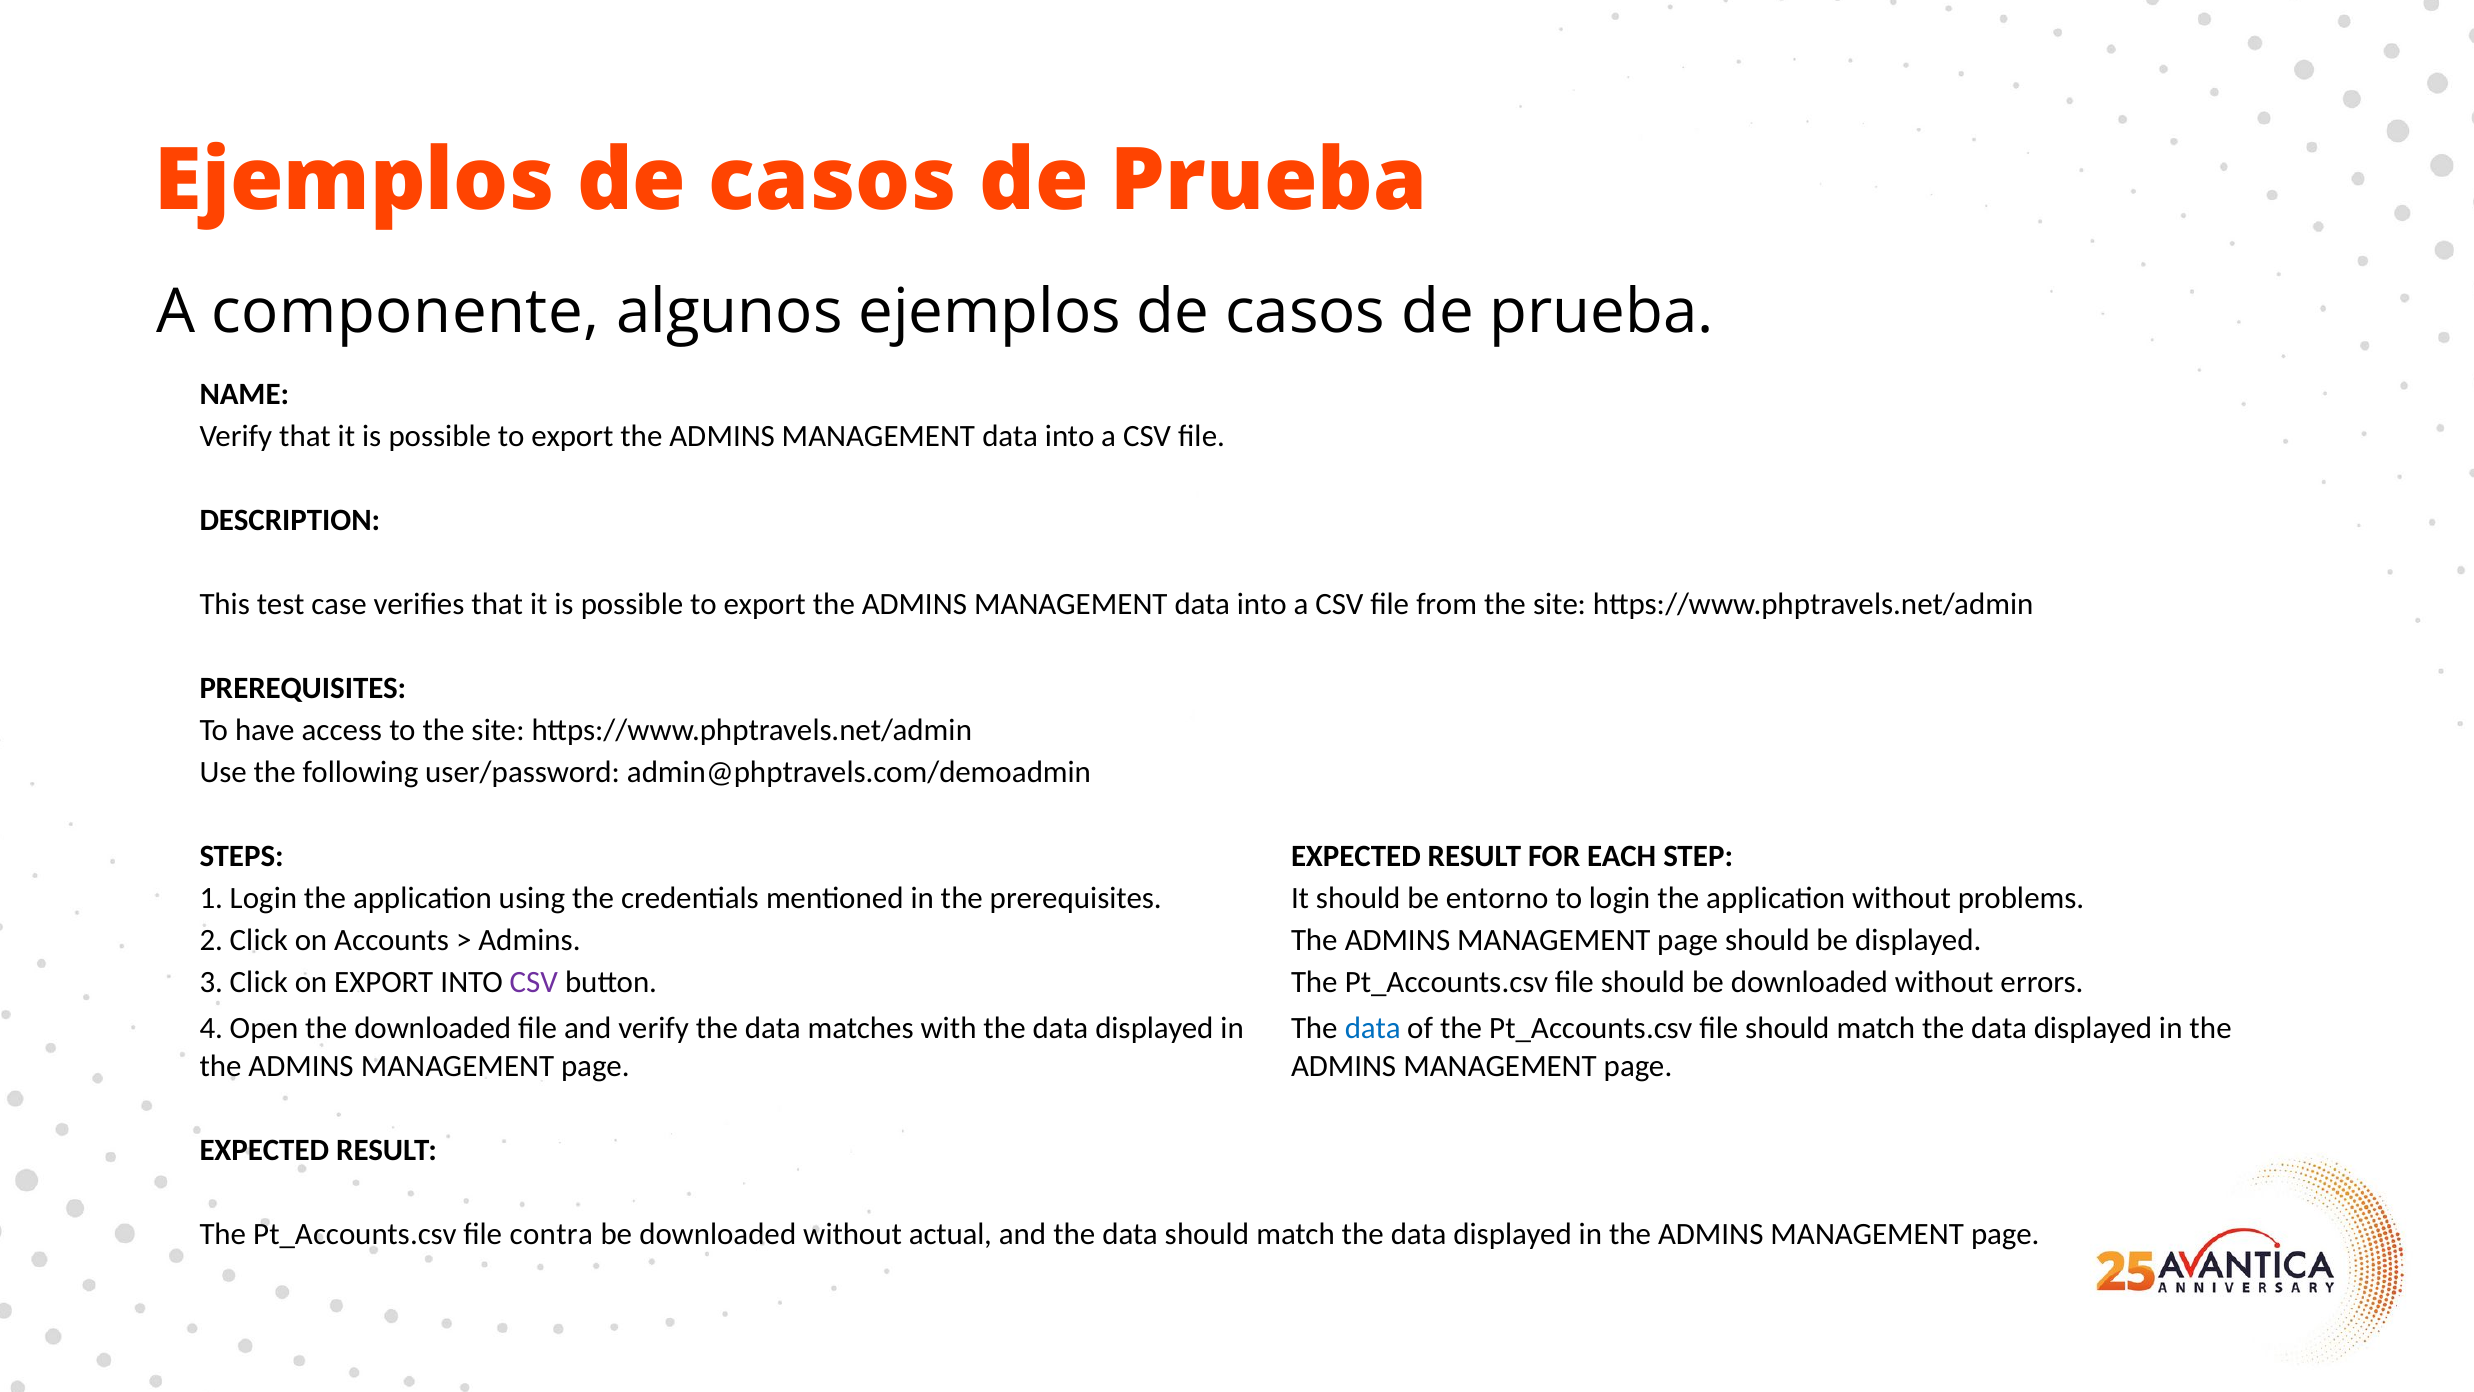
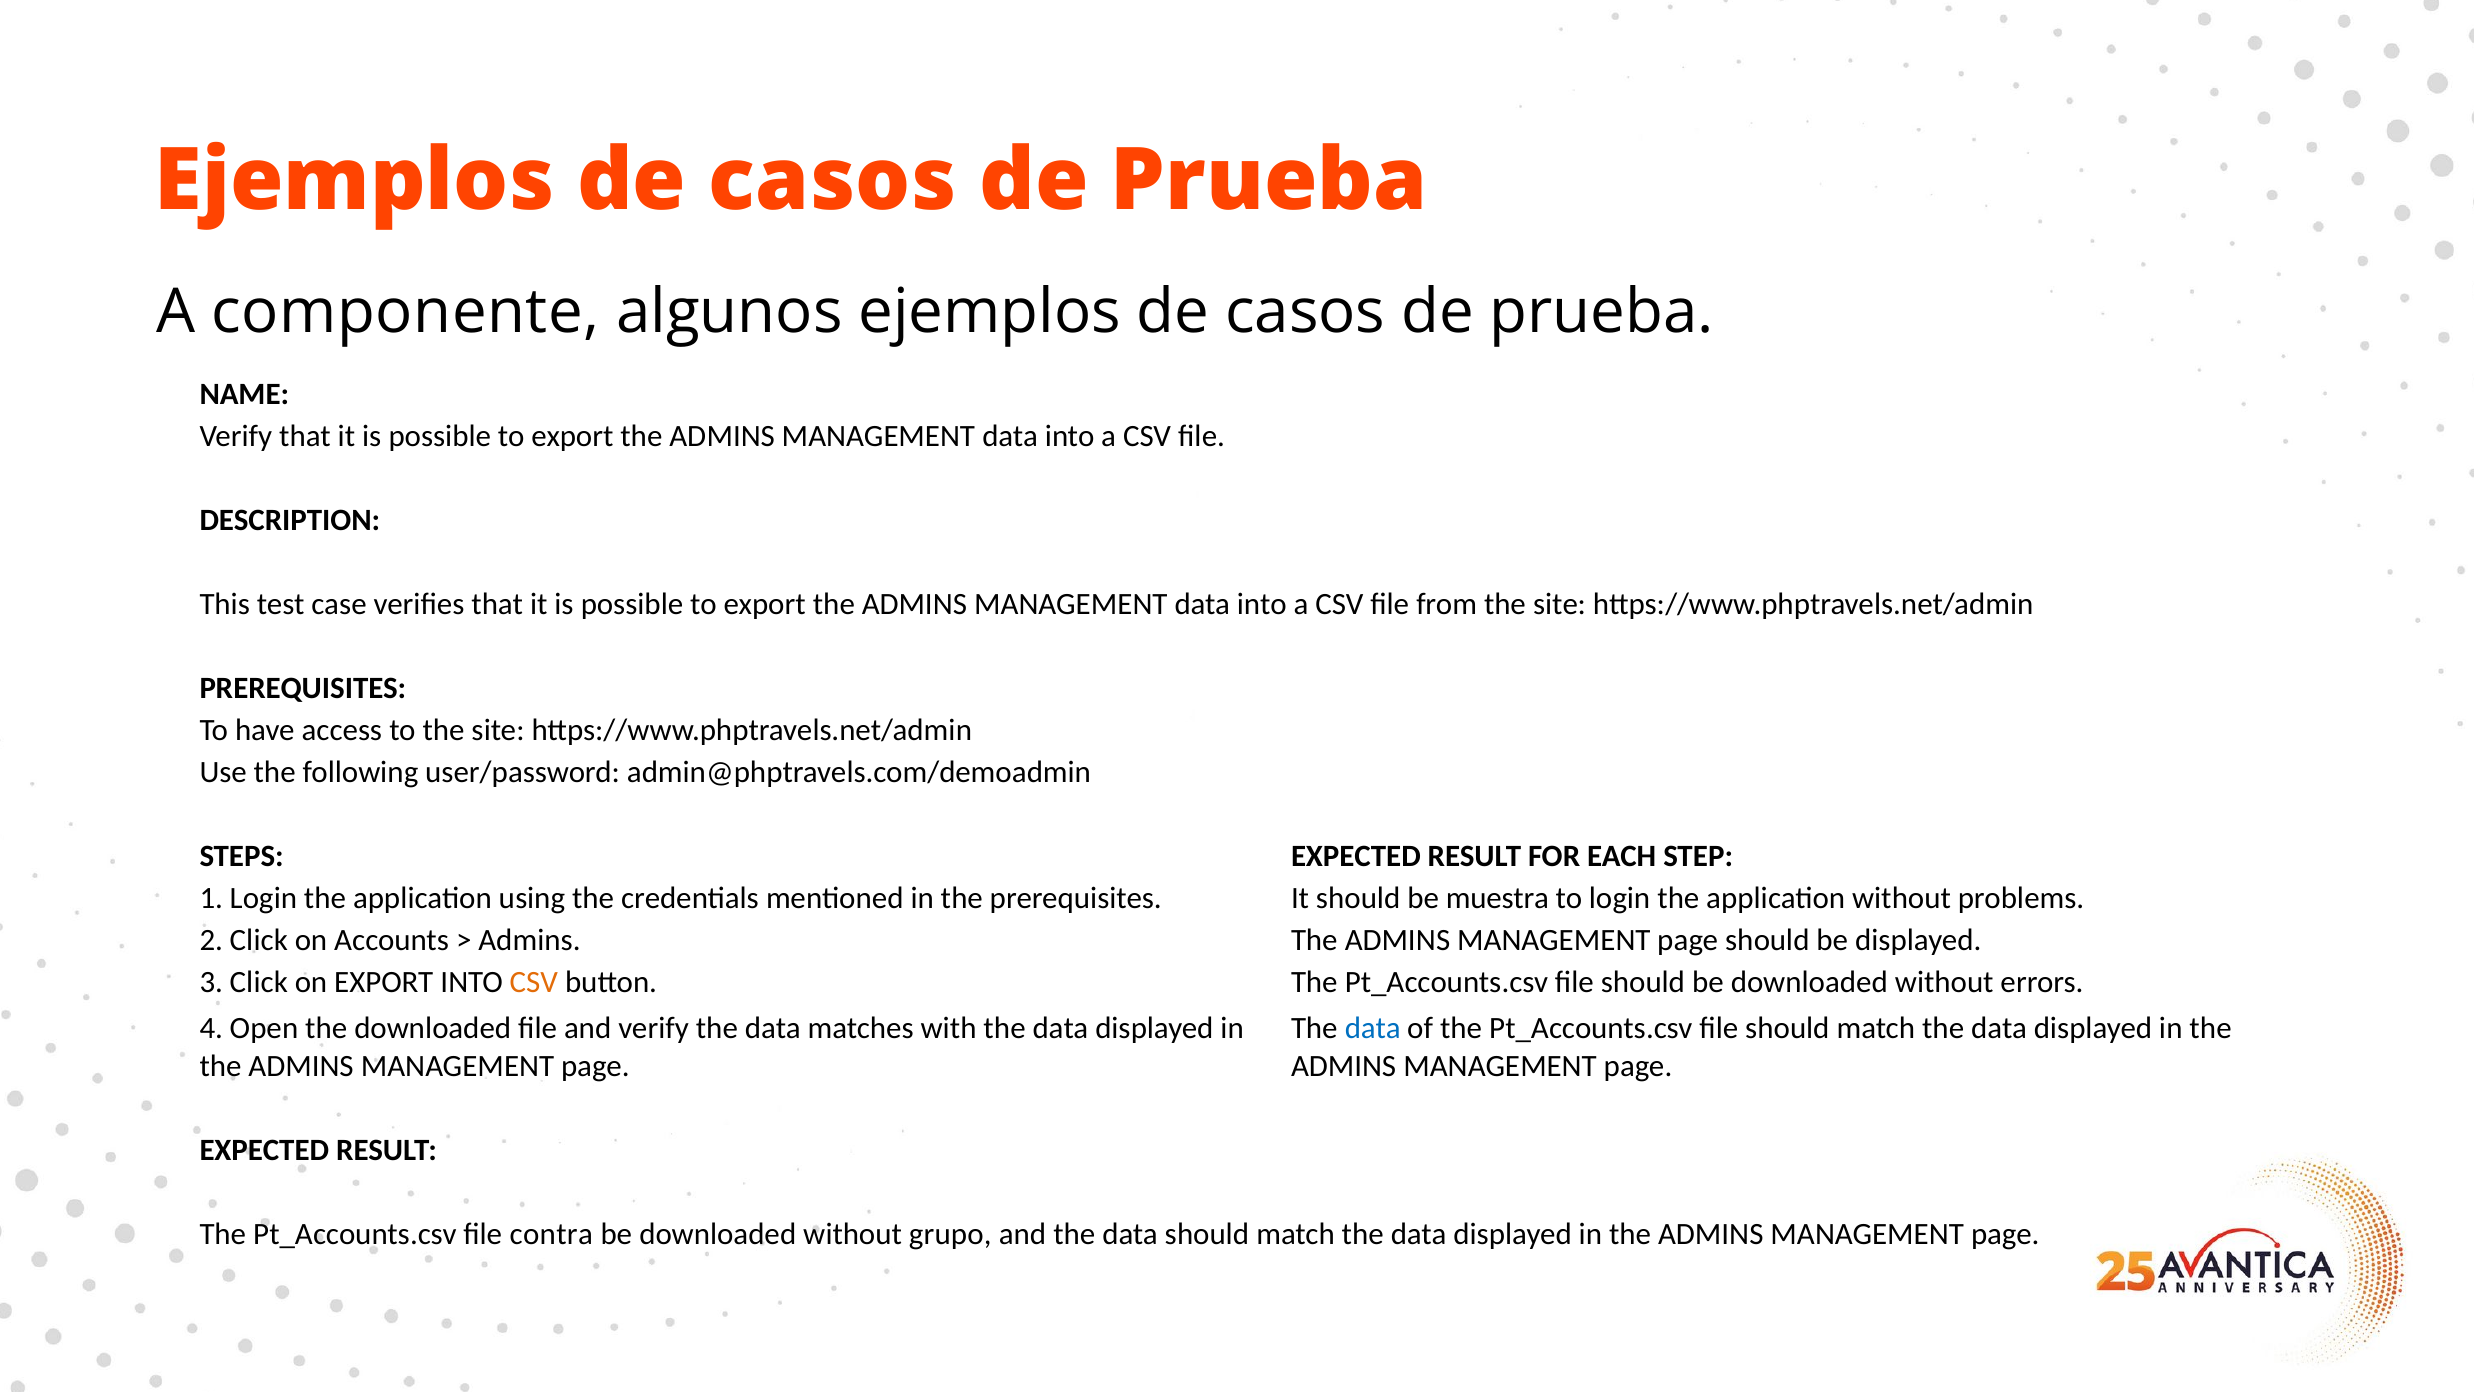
entorno: entorno -> muestra (1497, 898)
CSV colour: purple -> orange (534, 982)
actual: actual -> grupo (950, 1234)
